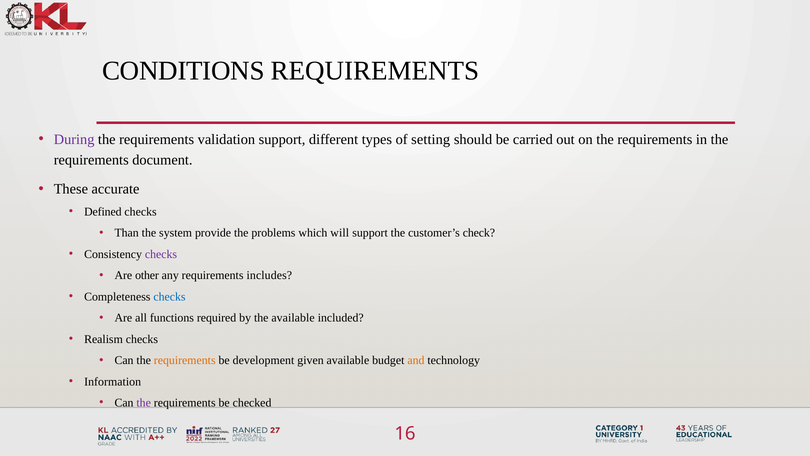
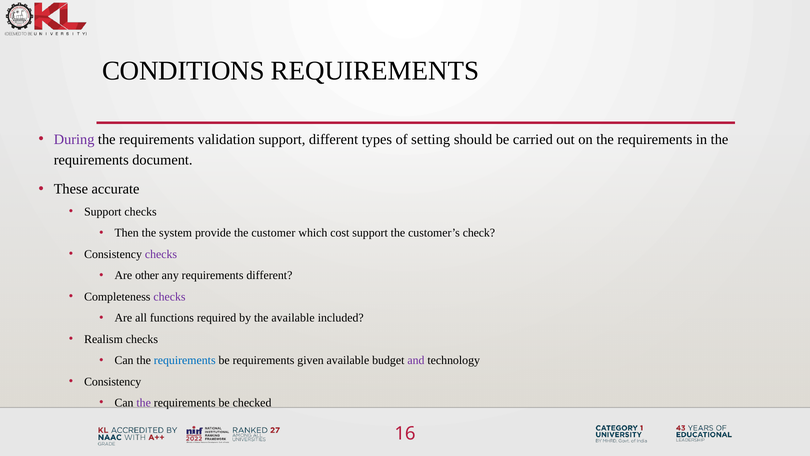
Defined: Defined -> Support (103, 212)
Than: Than -> Then (127, 233)
problems: problems -> customer (273, 233)
will: will -> cost (340, 233)
requirements includes: includes -> different (269, 275)
checks colour: blue -> purple (169, 296)
requirements colour: orange -> blue (185, 360)
be development: development -> requirements (264, 360)
and colour: orange -> purple (416, 360)
Information: Information -> Consistency (113, 381)
